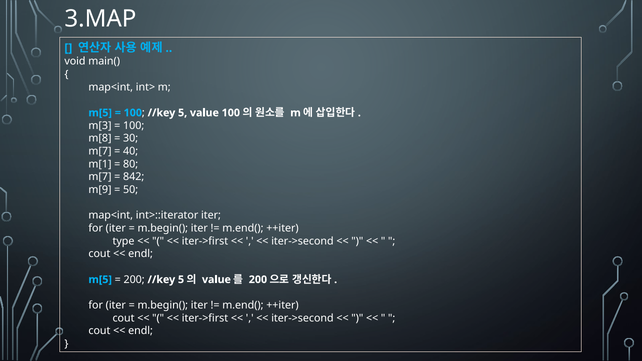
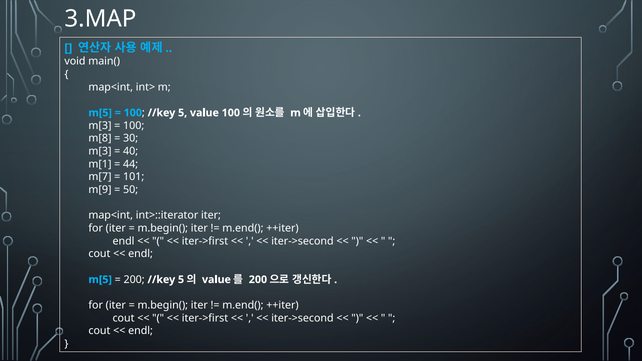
m[7: m[7 -> m[3 (100, 151)
80: 80 -> 44 (131, 164)
842: 842 -> 101 (134, 177)
type: type -> endl (124, 241)
